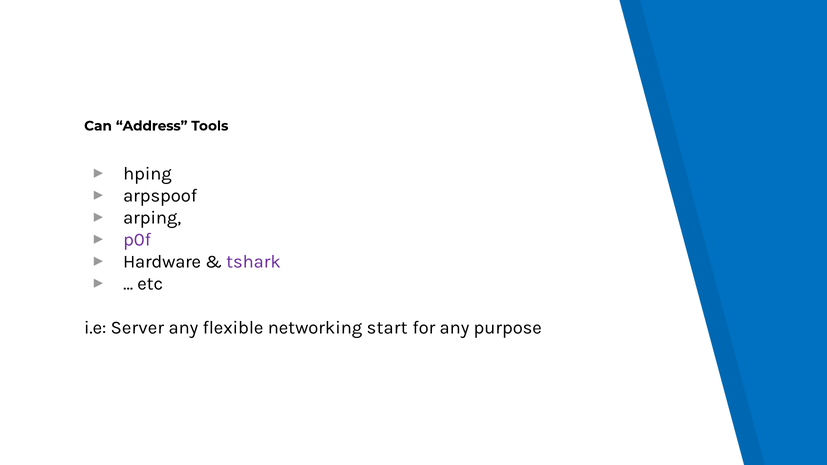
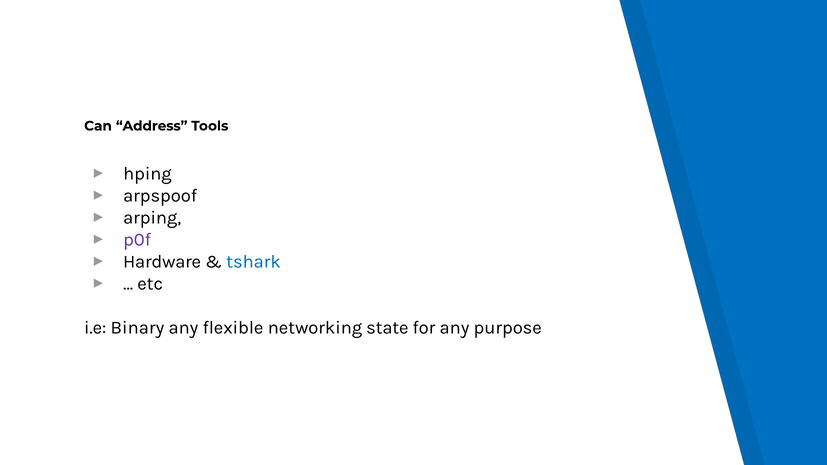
tshark colour: purple -> blue (253, 262)
Server: Server -> Binary (137, 328)
start: start -> state (387, 328)
